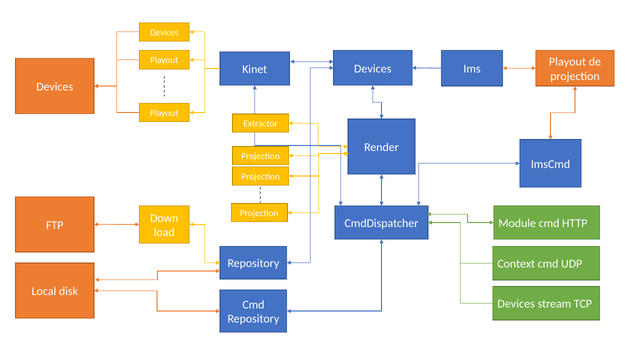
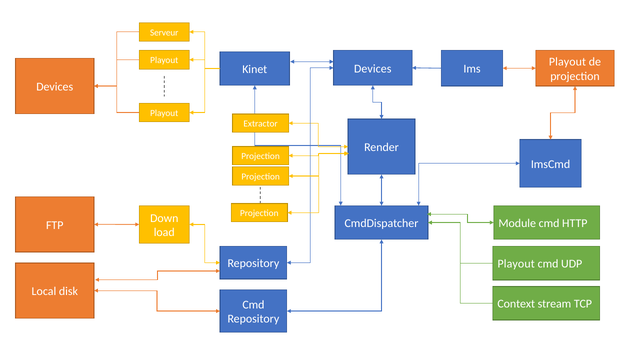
Devices: Devices -> Serveur (164, 33)
Context: Context -> Playout (516, 264)
Devices: Devices -> Context (516, 304)
